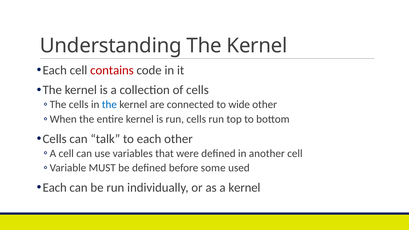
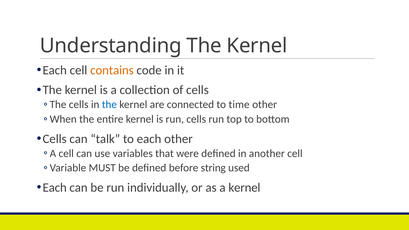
contains colour: red -> orange (112, 70)
wide: wide -> time (239, 105)
some: some -> string (213, 168)
